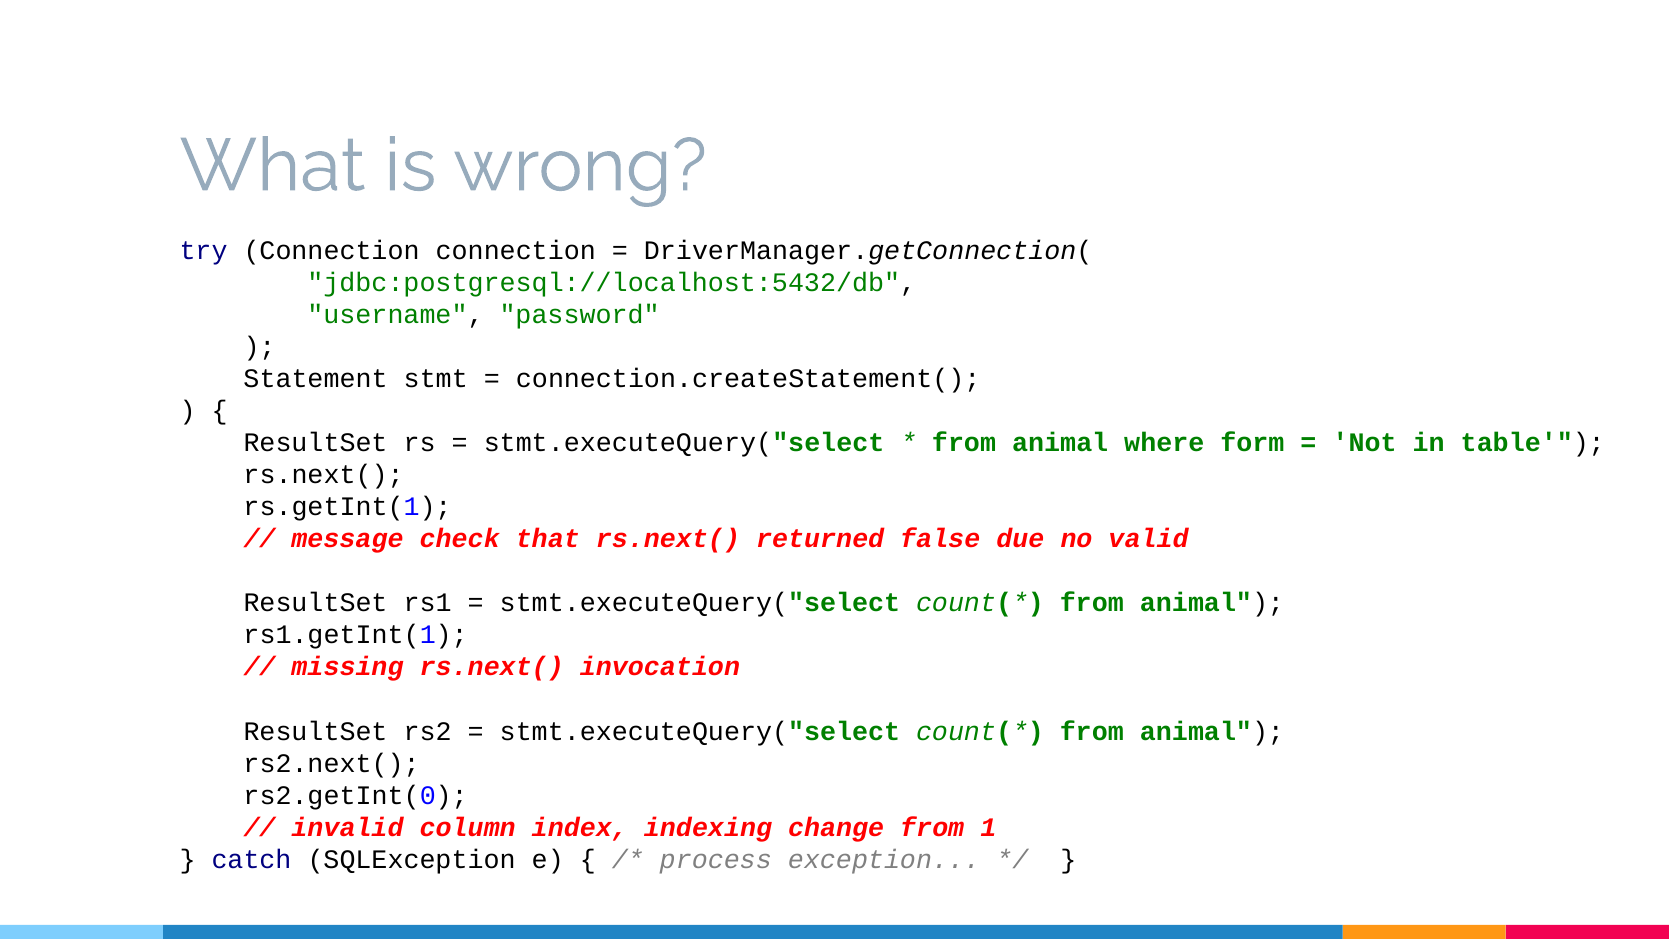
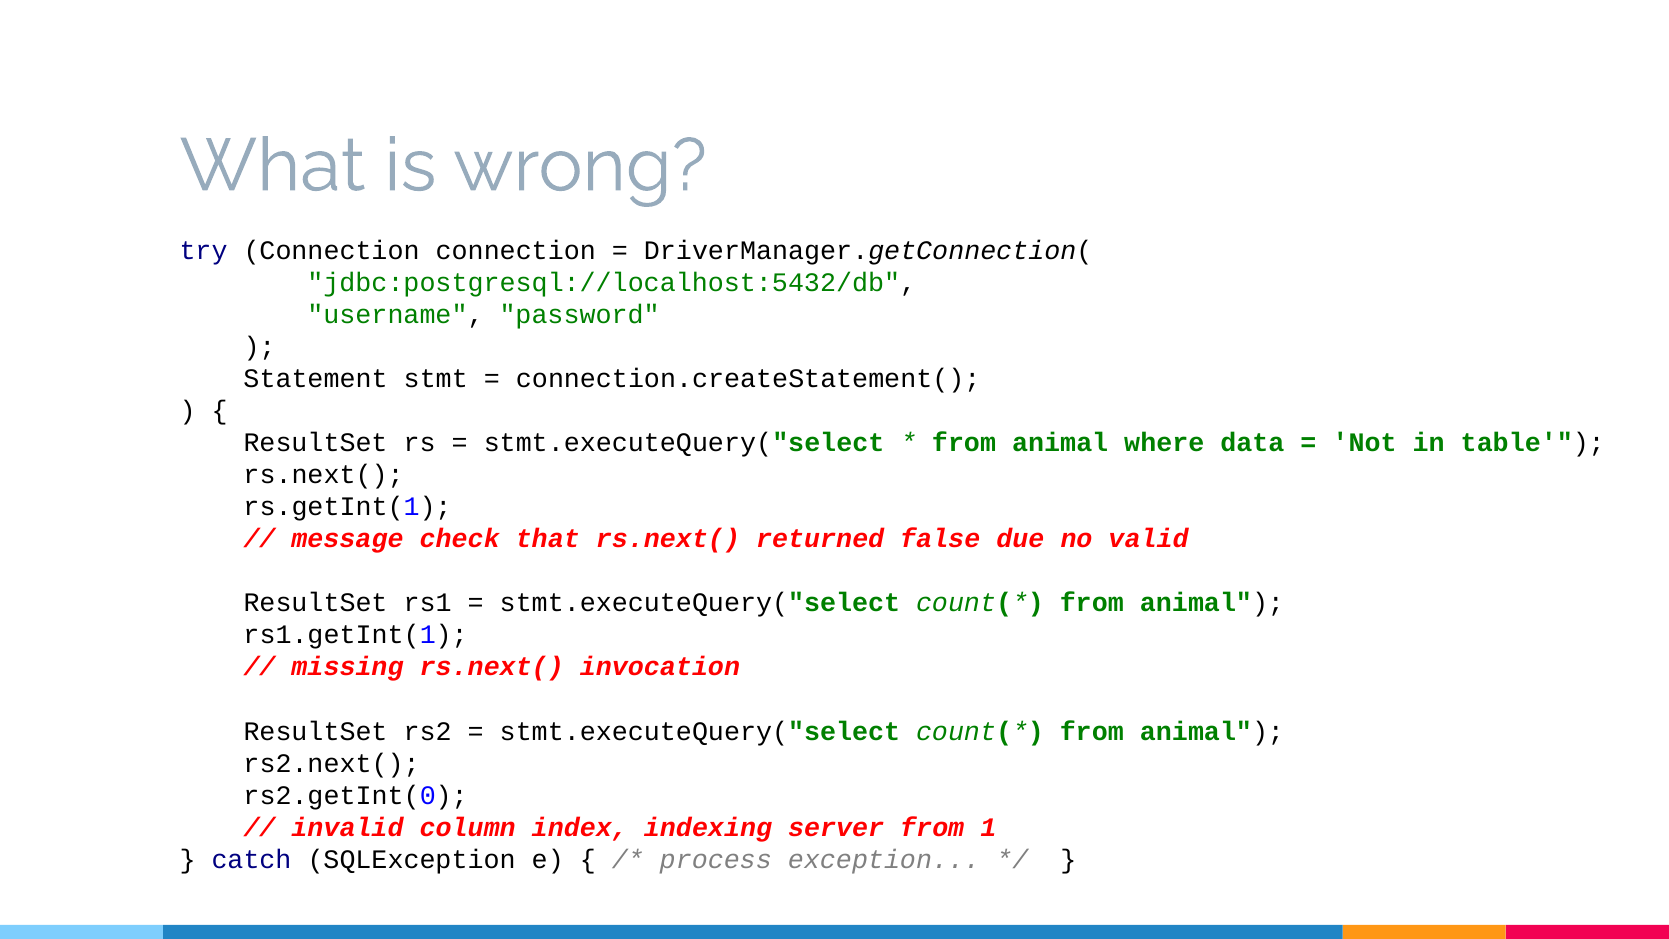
form: form -> data (1252, 443)
change: change -> server (836, 827)
